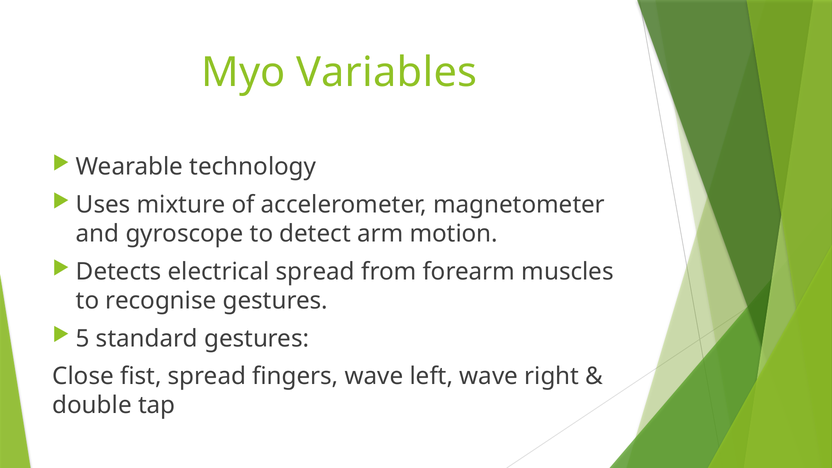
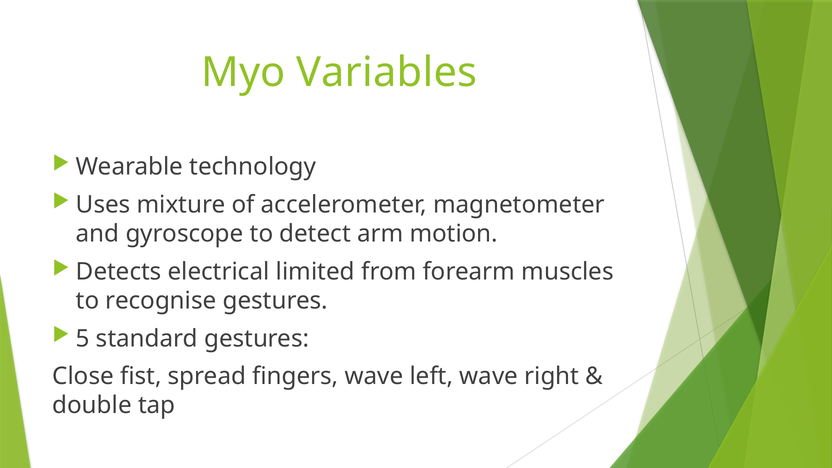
electrical spread: spread -> limited (315, 272)
